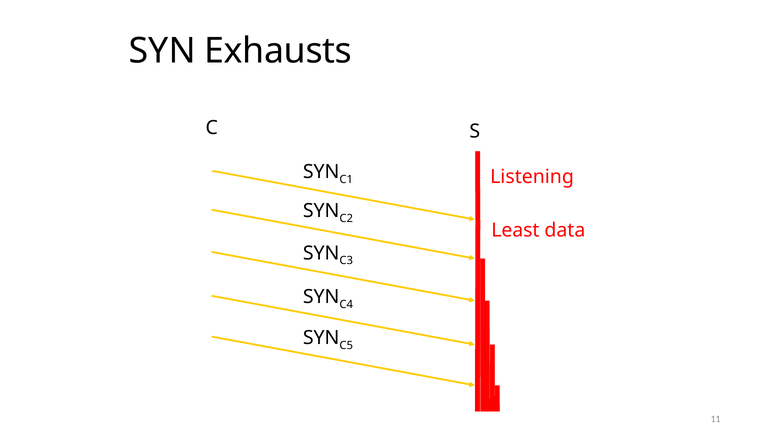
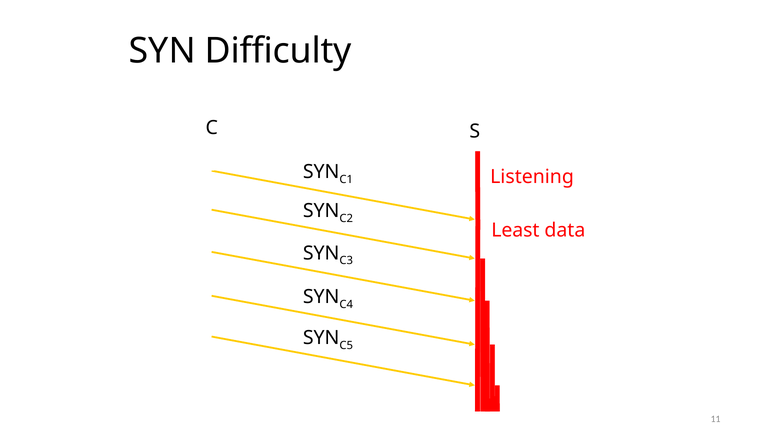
Exhausts: Exhausts -> Difficulty (278, 51)
